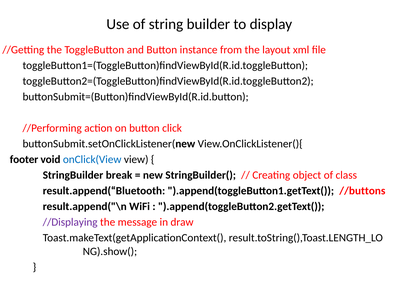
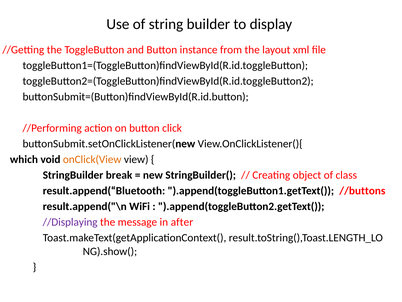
footer: footer -> which (24, 159)
onClick(View colour: blue -> orange (92, 159)
draw: draw -> after (182, 222)
